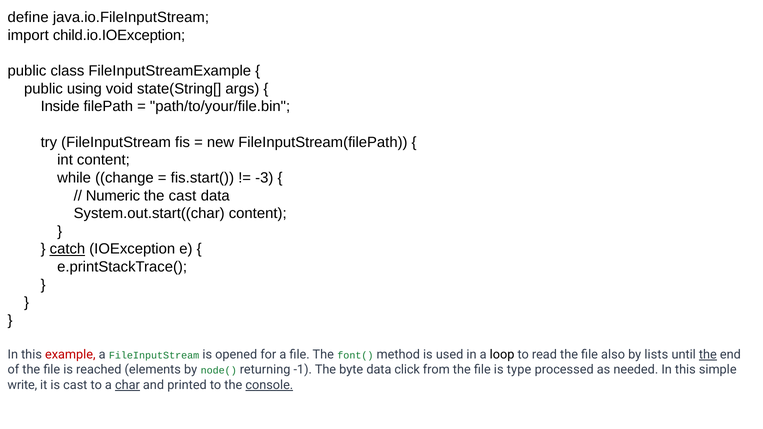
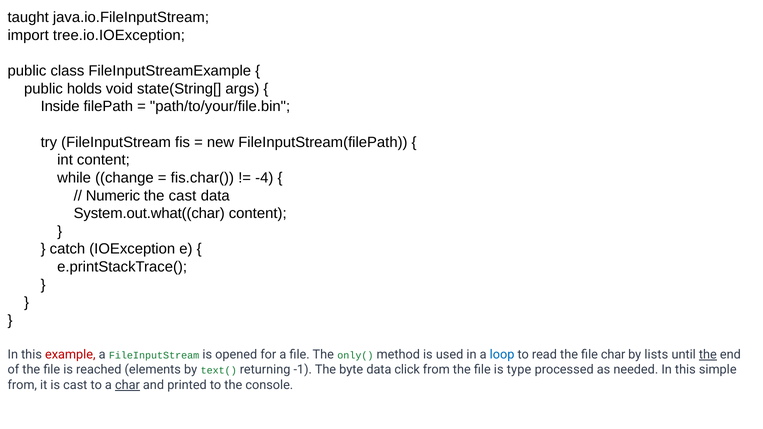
define: define -> taught (28, 18)
child.io.IOException: child.io.IOException -> tree.io.IOException (119, 35)
using: using -> holds (84, 89)
fis.start(: fis.start( -> fis.char( (202, 178)
-3: -3 -> -4 (264, 178)
System.out.start((char: System.out.start((char -> System.out.what((char (149, 214)
catch underline: present -> none (67, 249)
font(: font( -> only( (355, 355)
loop colour: black -> blue (502, 355)
file also: also -> char (613, 355)
node(: node( -> text( (219, 371)
write: write -> from (22, 385)
console underline: present -> none (269, 385)
